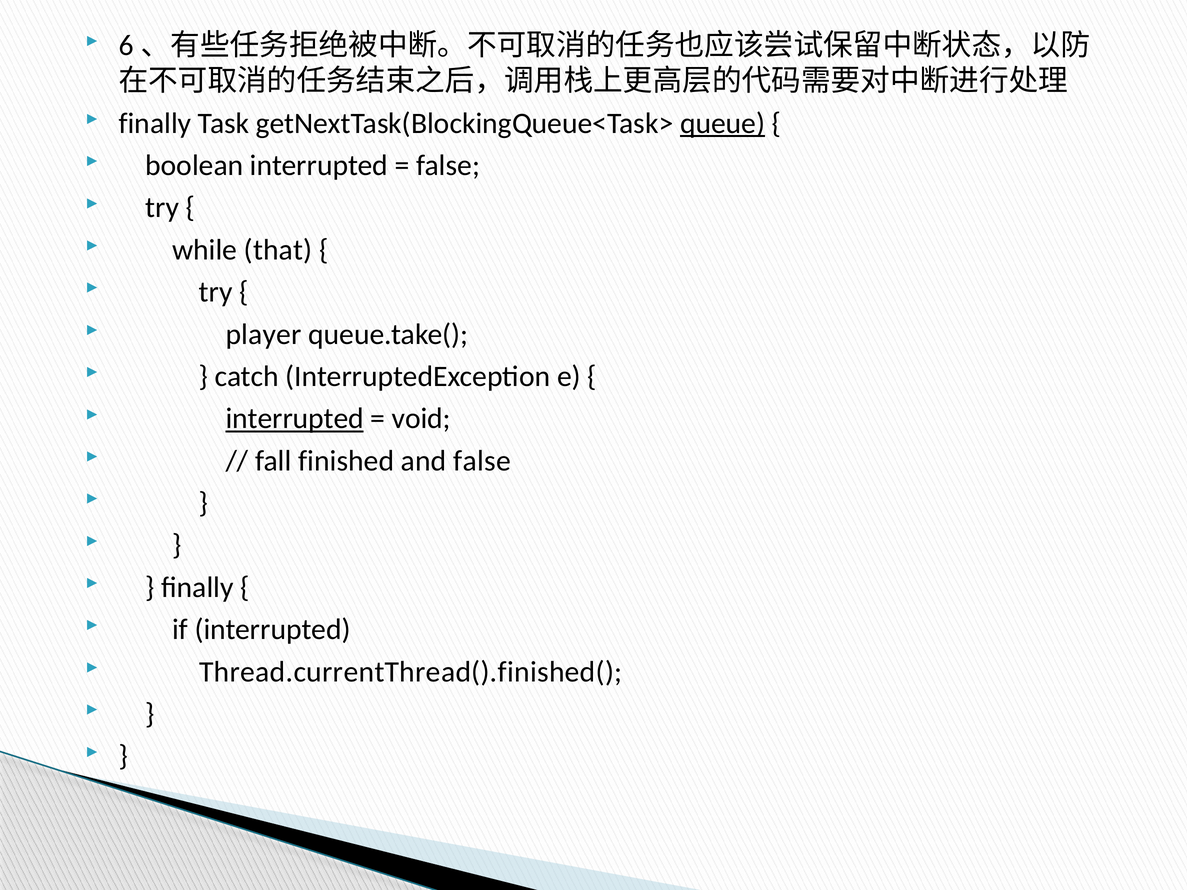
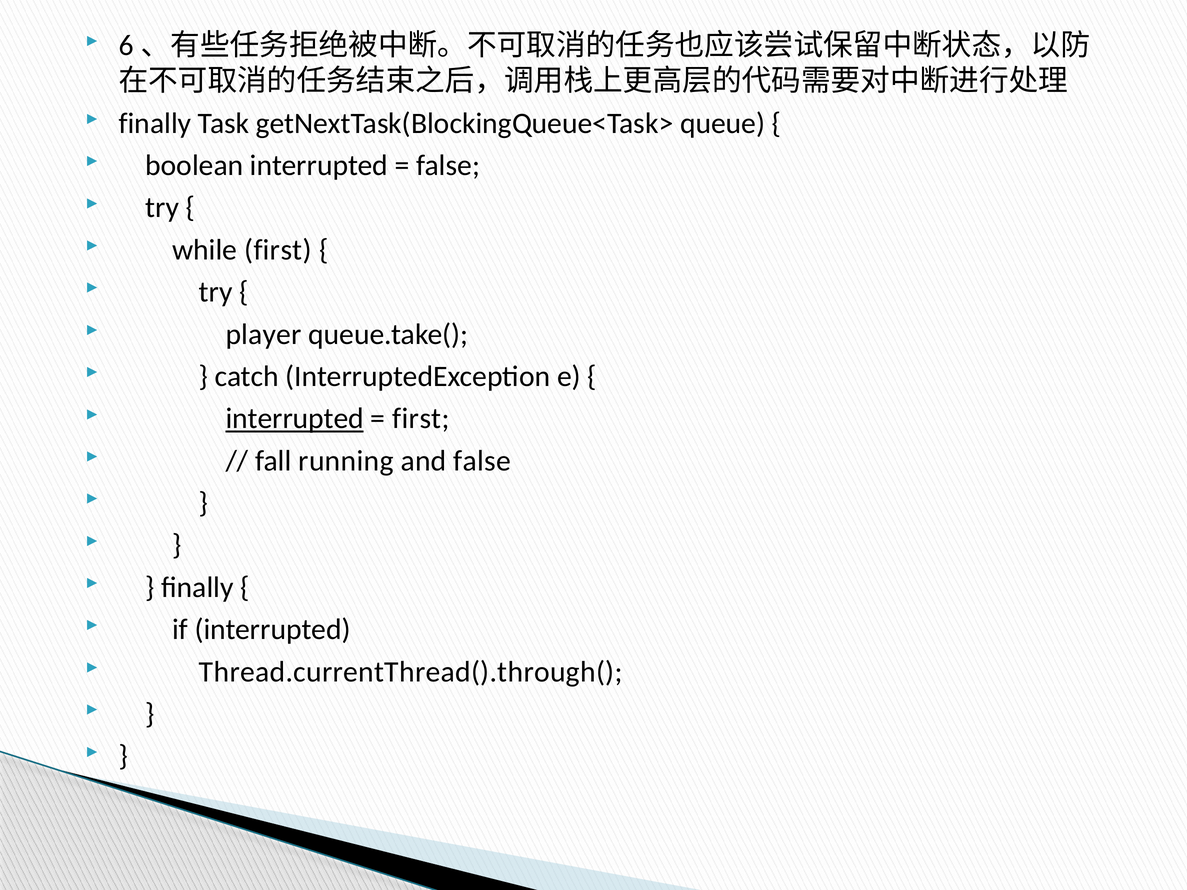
queue underline: present -> none (723, 123)
while that: that -> first (278, 250)
void: void -> first (421, 419)
finished: finished -> running (346, 461)
Thread.currentThread().finished(: Thread.currentThread().finished( -> Thread.currentThread().through( (411, 672)
